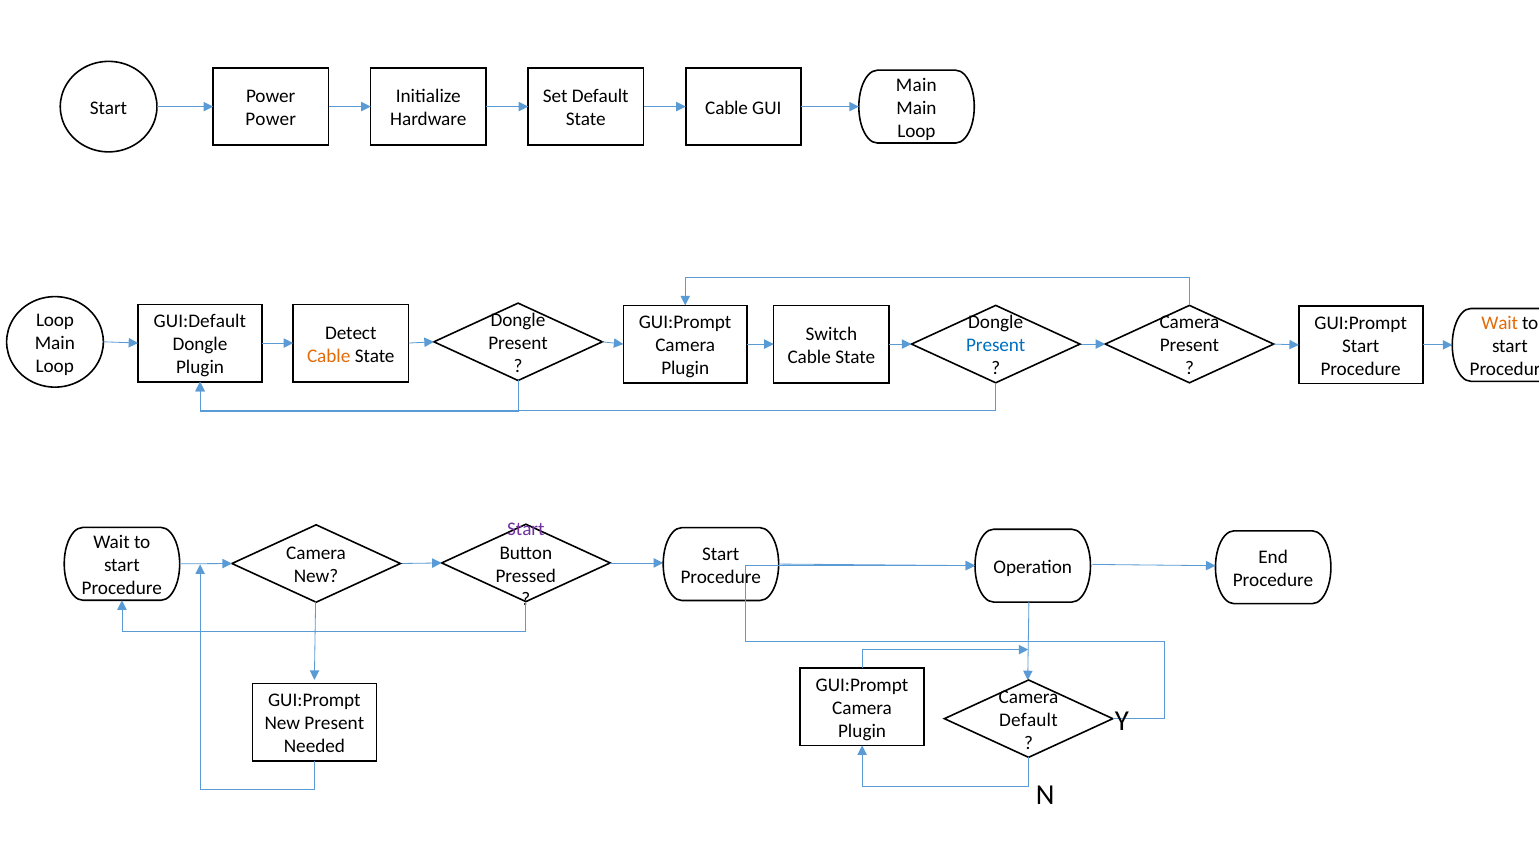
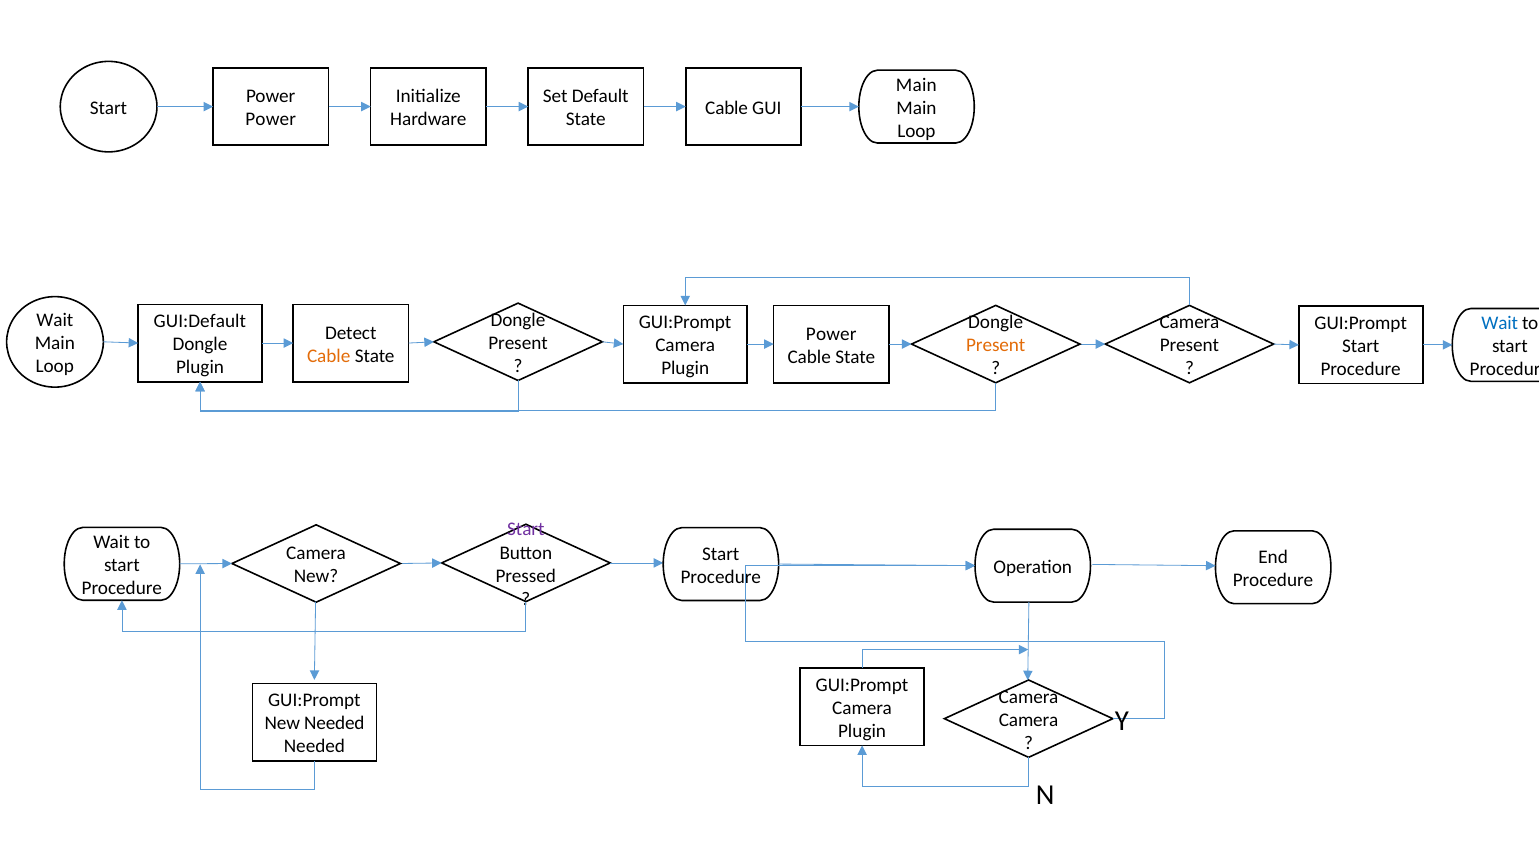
Loop: Loop -> Wait (55, 320)
Wait colour: orange -> blue (1500, 323)
Switch: Switch -> Power (831, 334)
Present colour: blue -> orange (996, 345)
Default: Default -> Camera (1029, 720)
New Present: Present -> Needed (334, 723)
